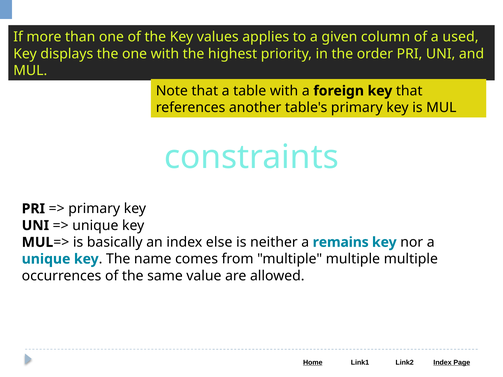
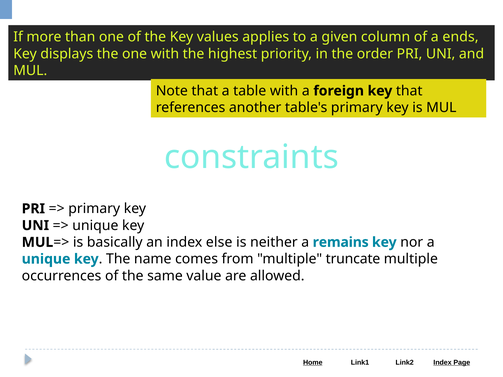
used: used -> ends (461, 37)
from multiple multiple: multiple -> truncate (353, 259)
